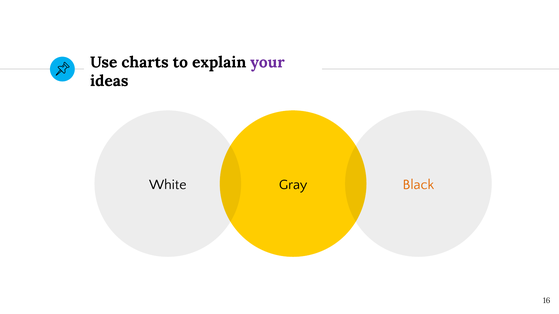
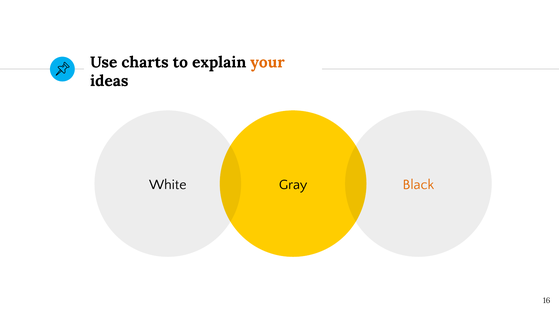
your colour: purple -> orange (268, 62)
